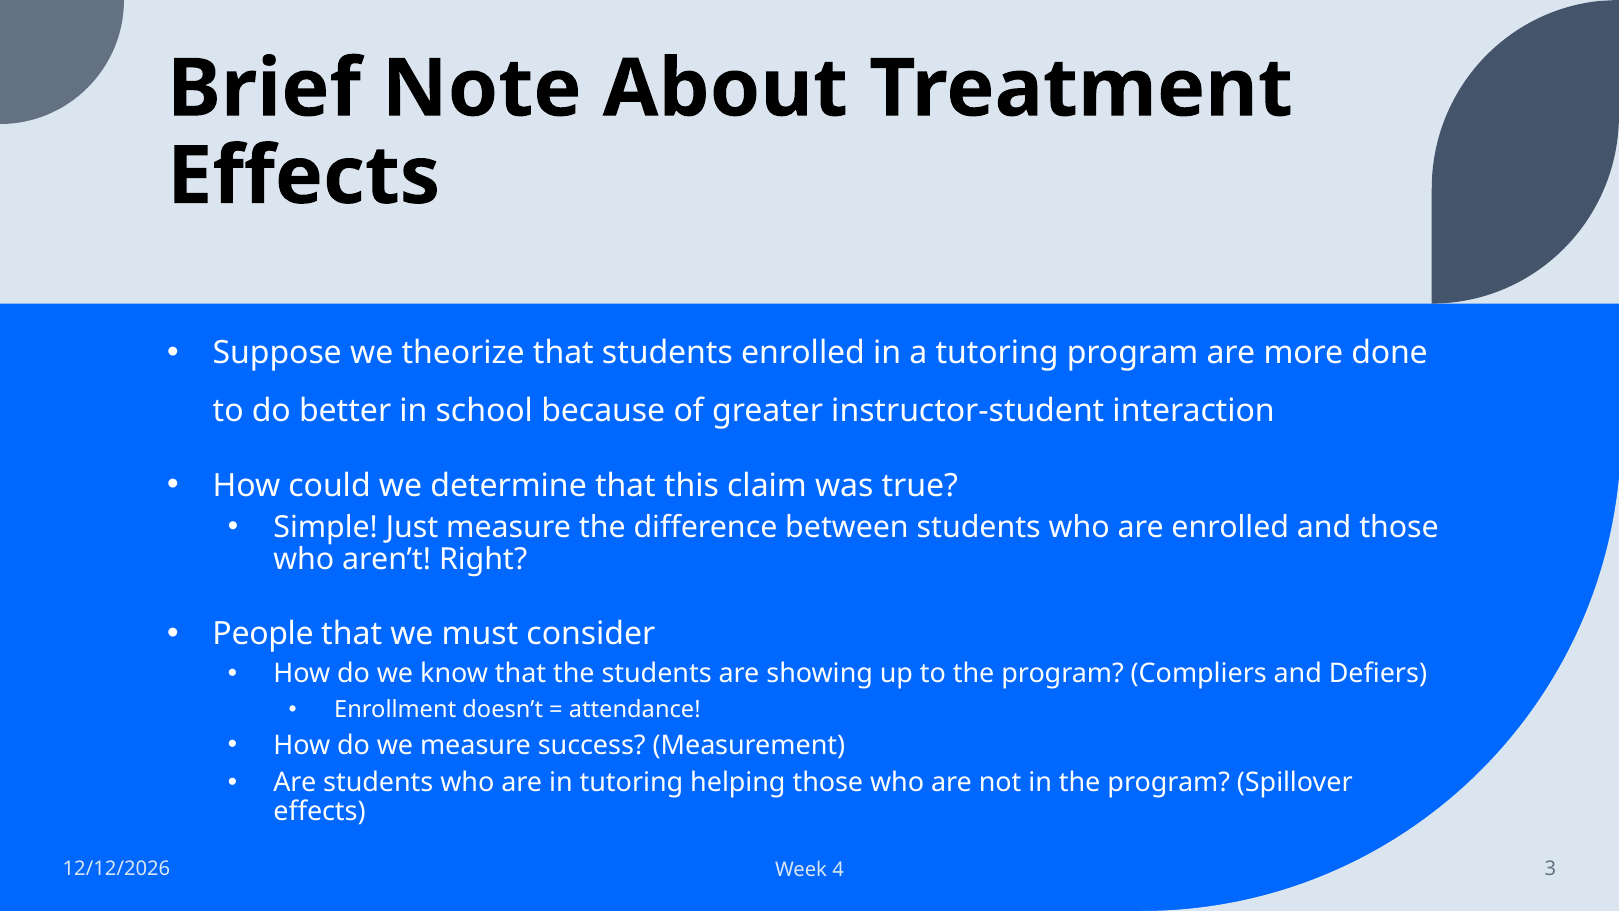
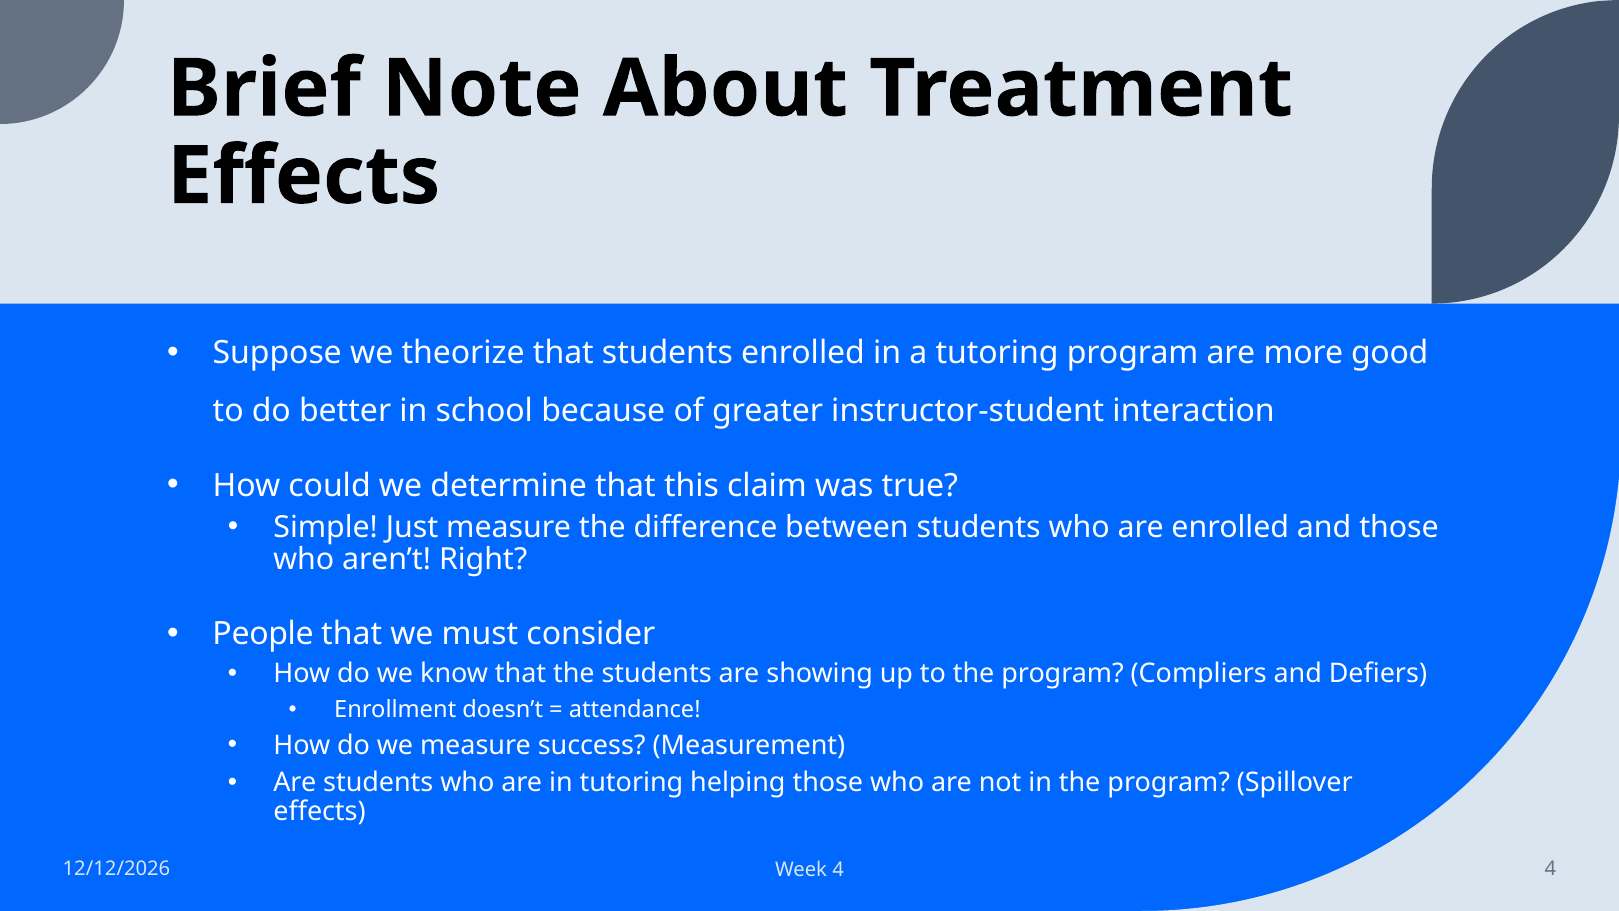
done: done -> good (1390, 353)
4 3: 3 -> 4 (1550, 868)
